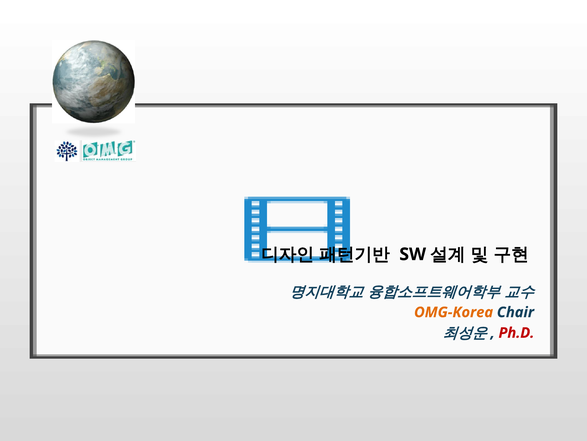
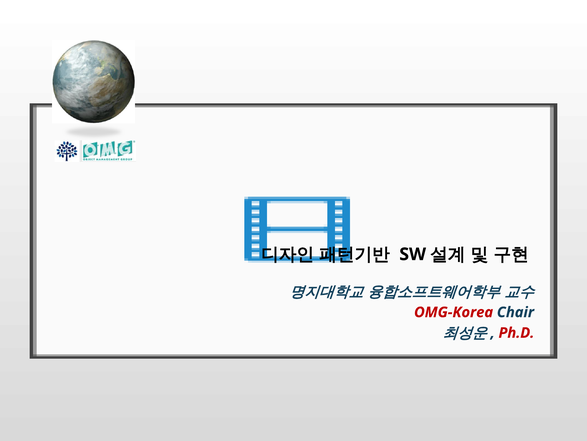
OMG-Korea colour: orange -> red (454, 312)
